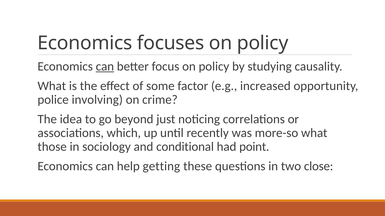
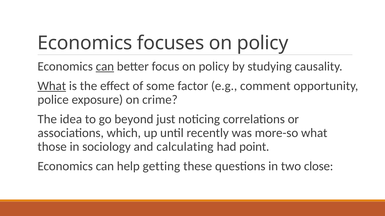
What underline: none -> present (52, 86)
increased: increased -> comment (265, 86)
involving: involving -> exposure (97, 100)
conditional: conditional -> calculating (185, 147)
